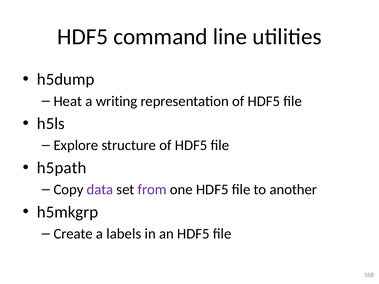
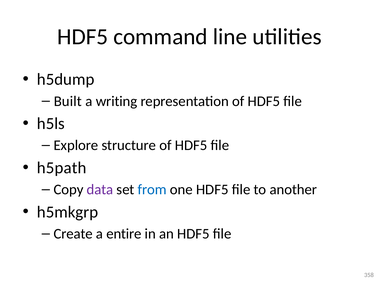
Heat: Heat -> Built (68, 101)
from colour: purple -> blue (152, 190)
labels: labels -> entire (124, 234)
